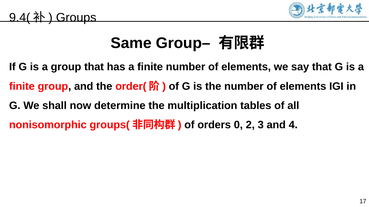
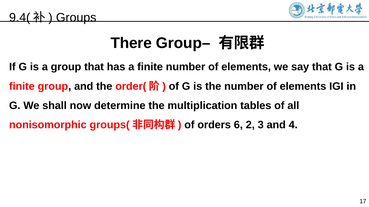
Same: Same -> There (131, 43)
0: 0 -> 6 (238, 125)
